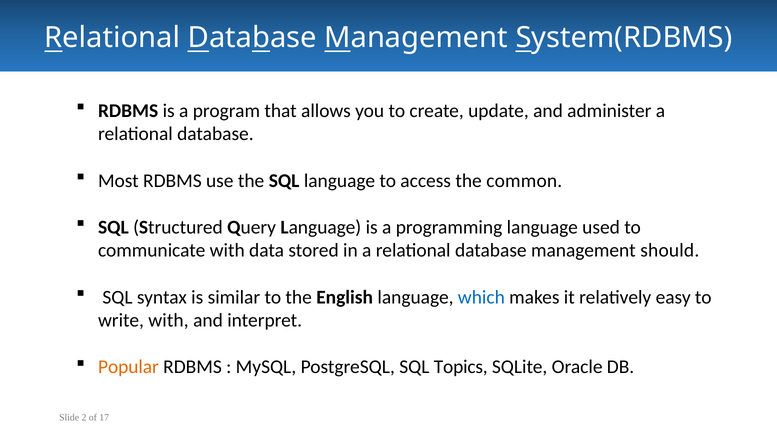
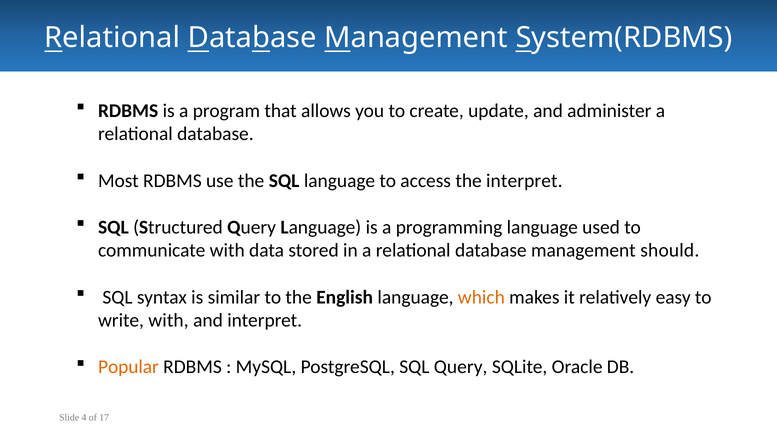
the common: common -> interpret (524, 181)
which colour: blue -> orange (481, 297)
SQL Topics: Topics -> Query (461, 367)
2: 2 -> 4 (84, 417)
